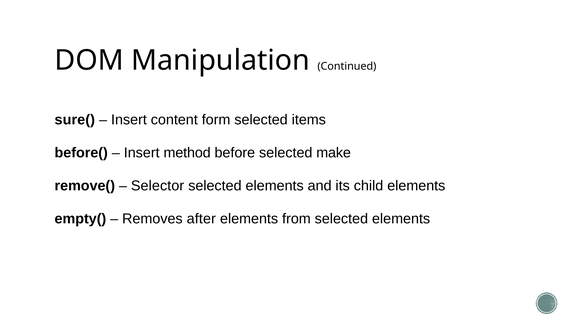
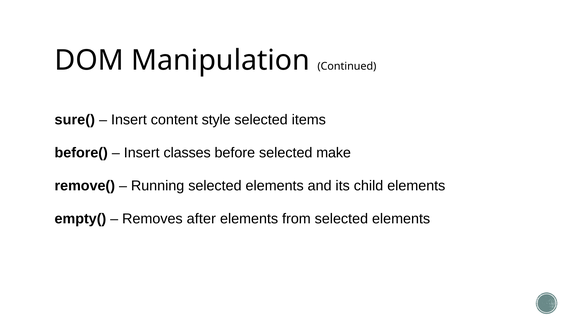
form: form -> style (216, 120)
method: method -> classes (187, 153)
Selector: Selector -> Running (158, 186)
